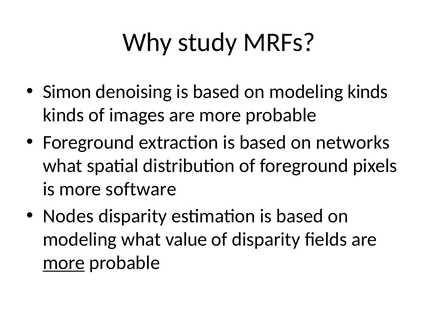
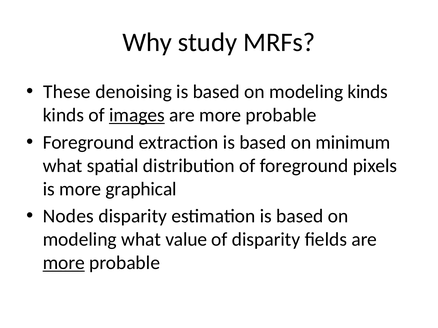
Simon: Simon -> These (67, 92)
images underline: none -> present (137, 115)
networks: networks -> minimum (353, 143)
software: software -> graphical (141, 189)
